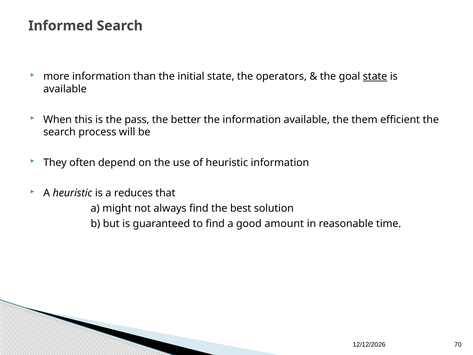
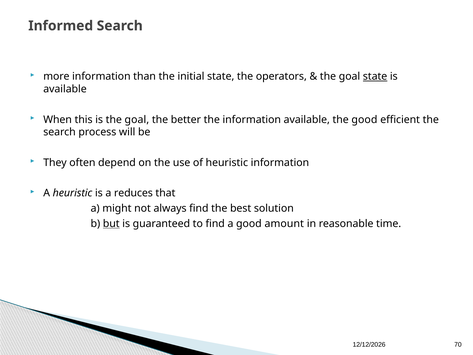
is the pass: pass -> goal (137, 119)
the them: them -> good (364, 119)
but underline: none -> present (111, 223)
